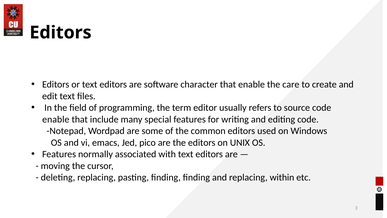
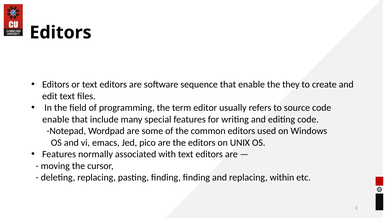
character: character -> sequence (199, 84)
care: care -> they (291, 84)
